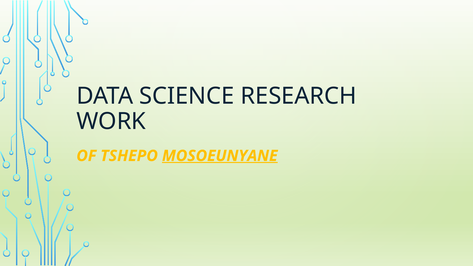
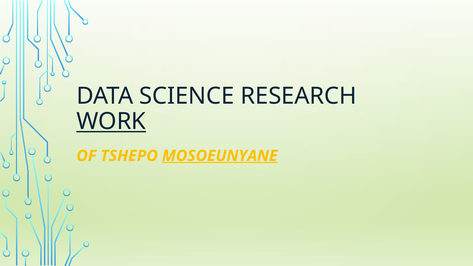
WORK underline: none -> present (111, 121)
